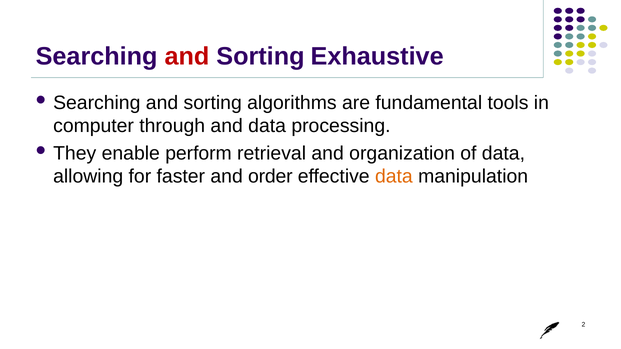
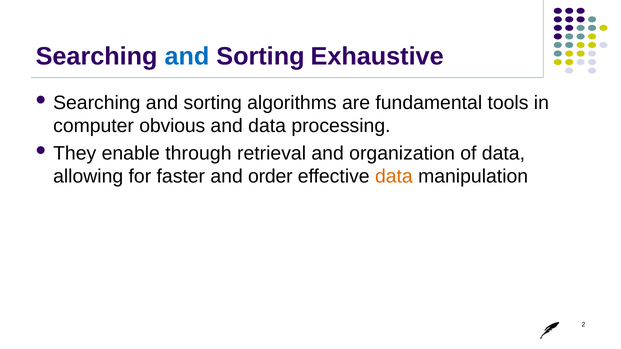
and colour: red -> blue (187, 56)
through: through -> obvious (172, 126)
perform: perform -> through (198, 153)
